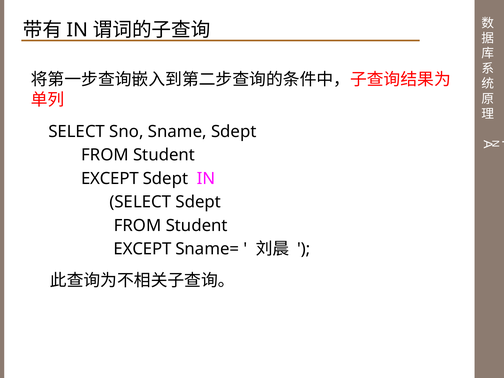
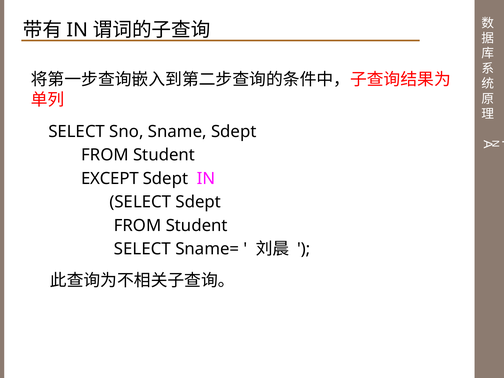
EXCEPT: EXCEPT -> SELECT (142, 249)
